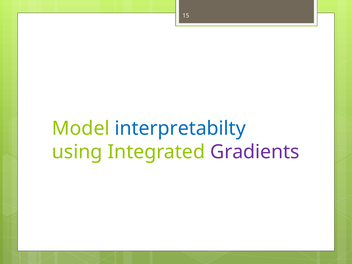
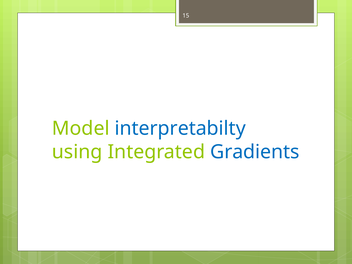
Gradients colour: purple -> blue (255, 152)
